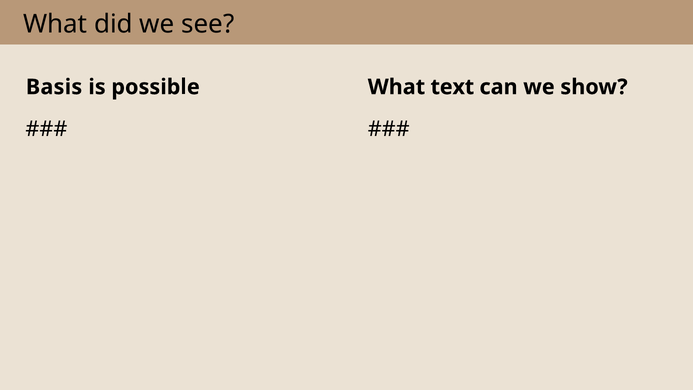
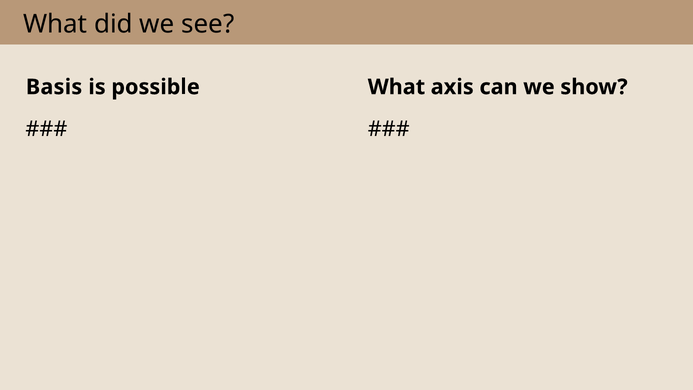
text: text -> axis (452, 87)
